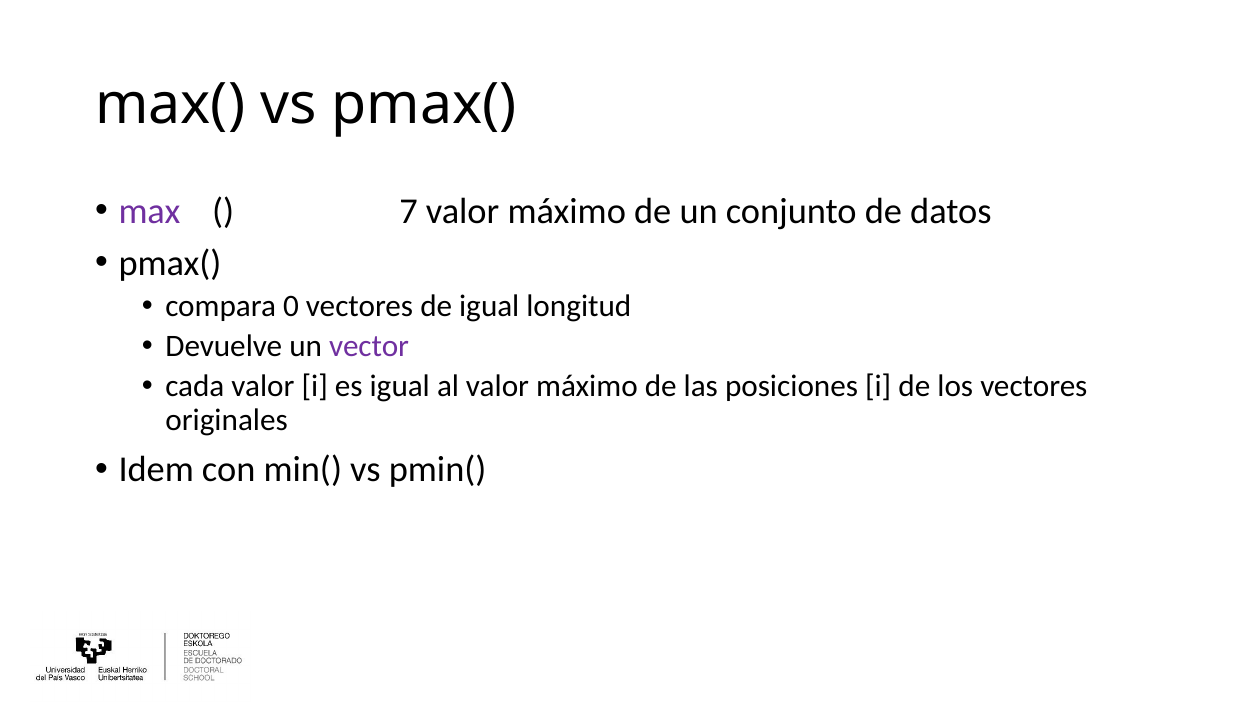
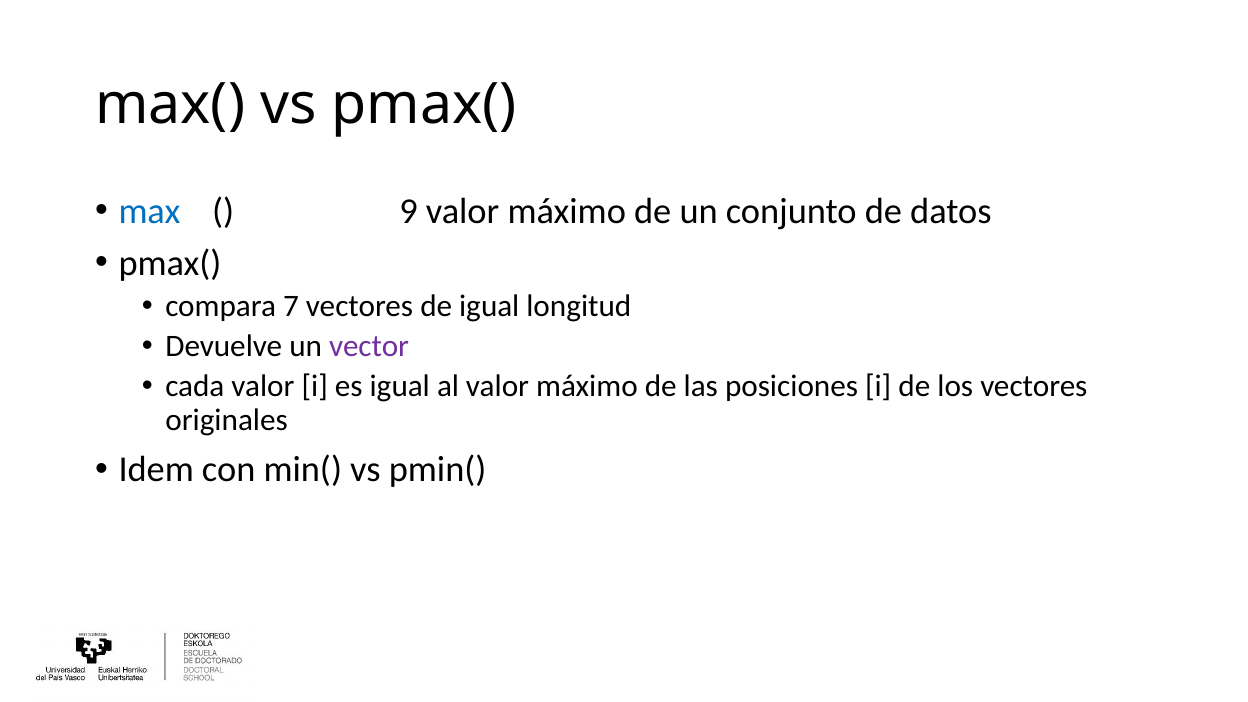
max colour: purple -> blue (150, 211)
7: 7 -> 9 (409, 211)
0: 0 -> 7 (291, 306)
